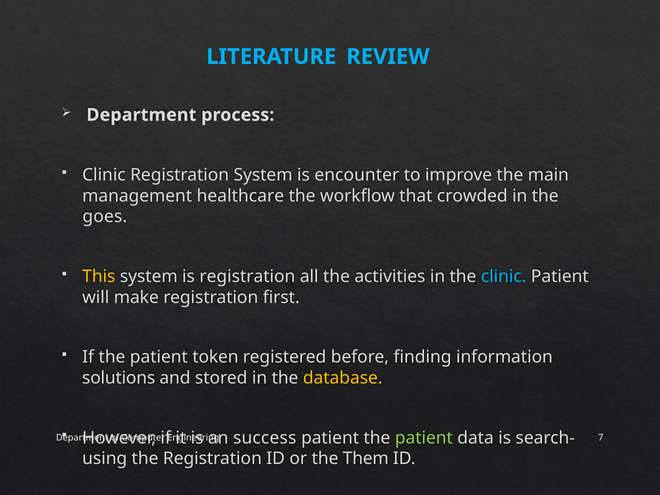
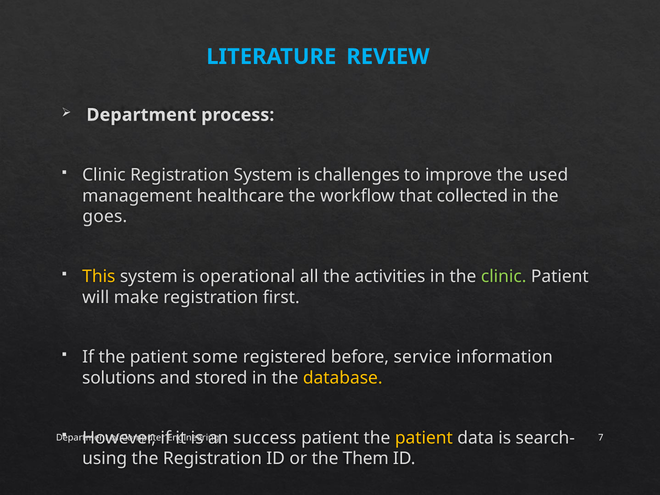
encounter: encounter -> challenges (357, 175)
main: main -> used (548, 175)
crowded: crowded -> collected (472, 196)
is registration: registration -> operational (247, 276)
clinic colour: light blue -> light green (504, 276)
token: token -> some (215, 357)
finding: finding -> service (422, 357)
patient colour: light green -> yellow (424, 438)
